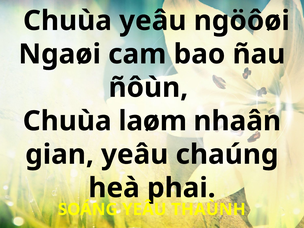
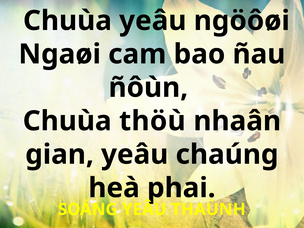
laøm: laøm -> thöù (152, 121)
